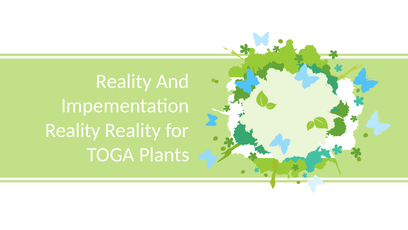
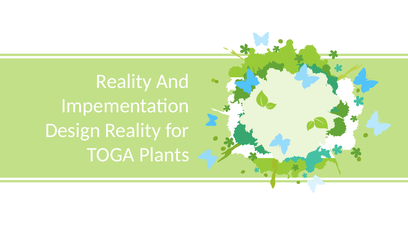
Reality: Reality -> Design (73, 130)
